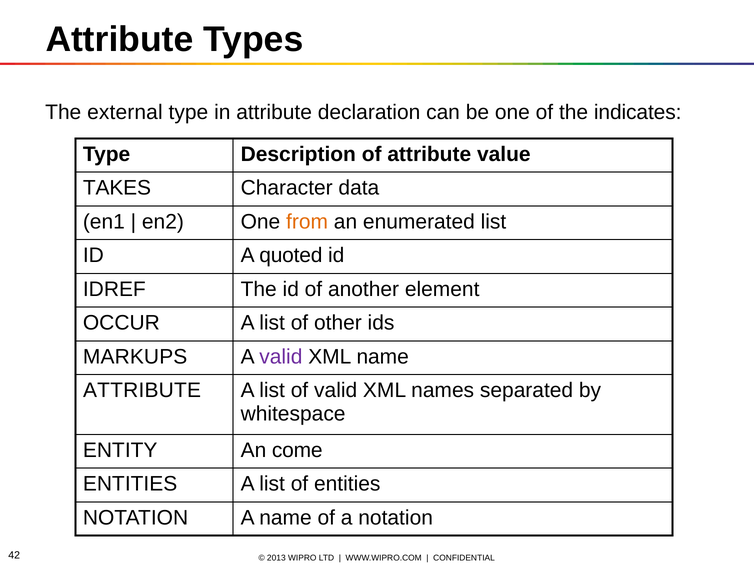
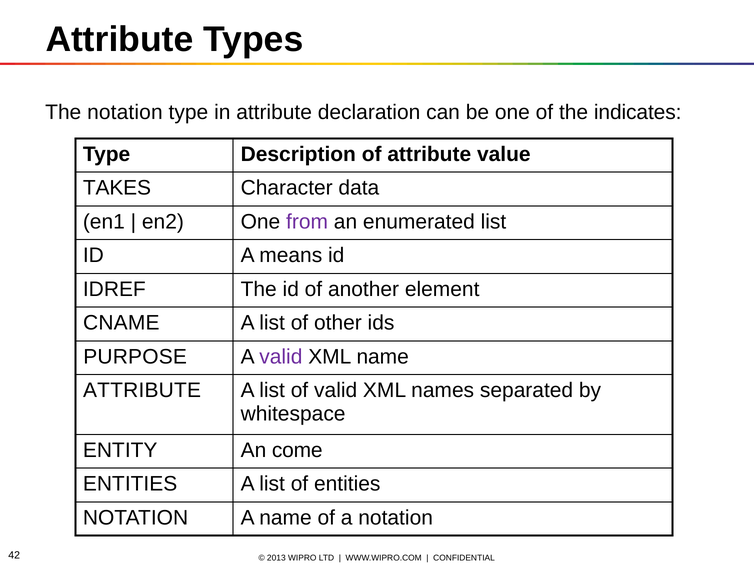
The external: external -> notation (125, 112)
from colour: orange -> purple (307, 222)
quoted: quoted -> means (291, 255)
OCCUR: OCCUR -> CNAME (121, 323)
MARKUPS: MARKUPS -> PURPOSE (135, 356)
